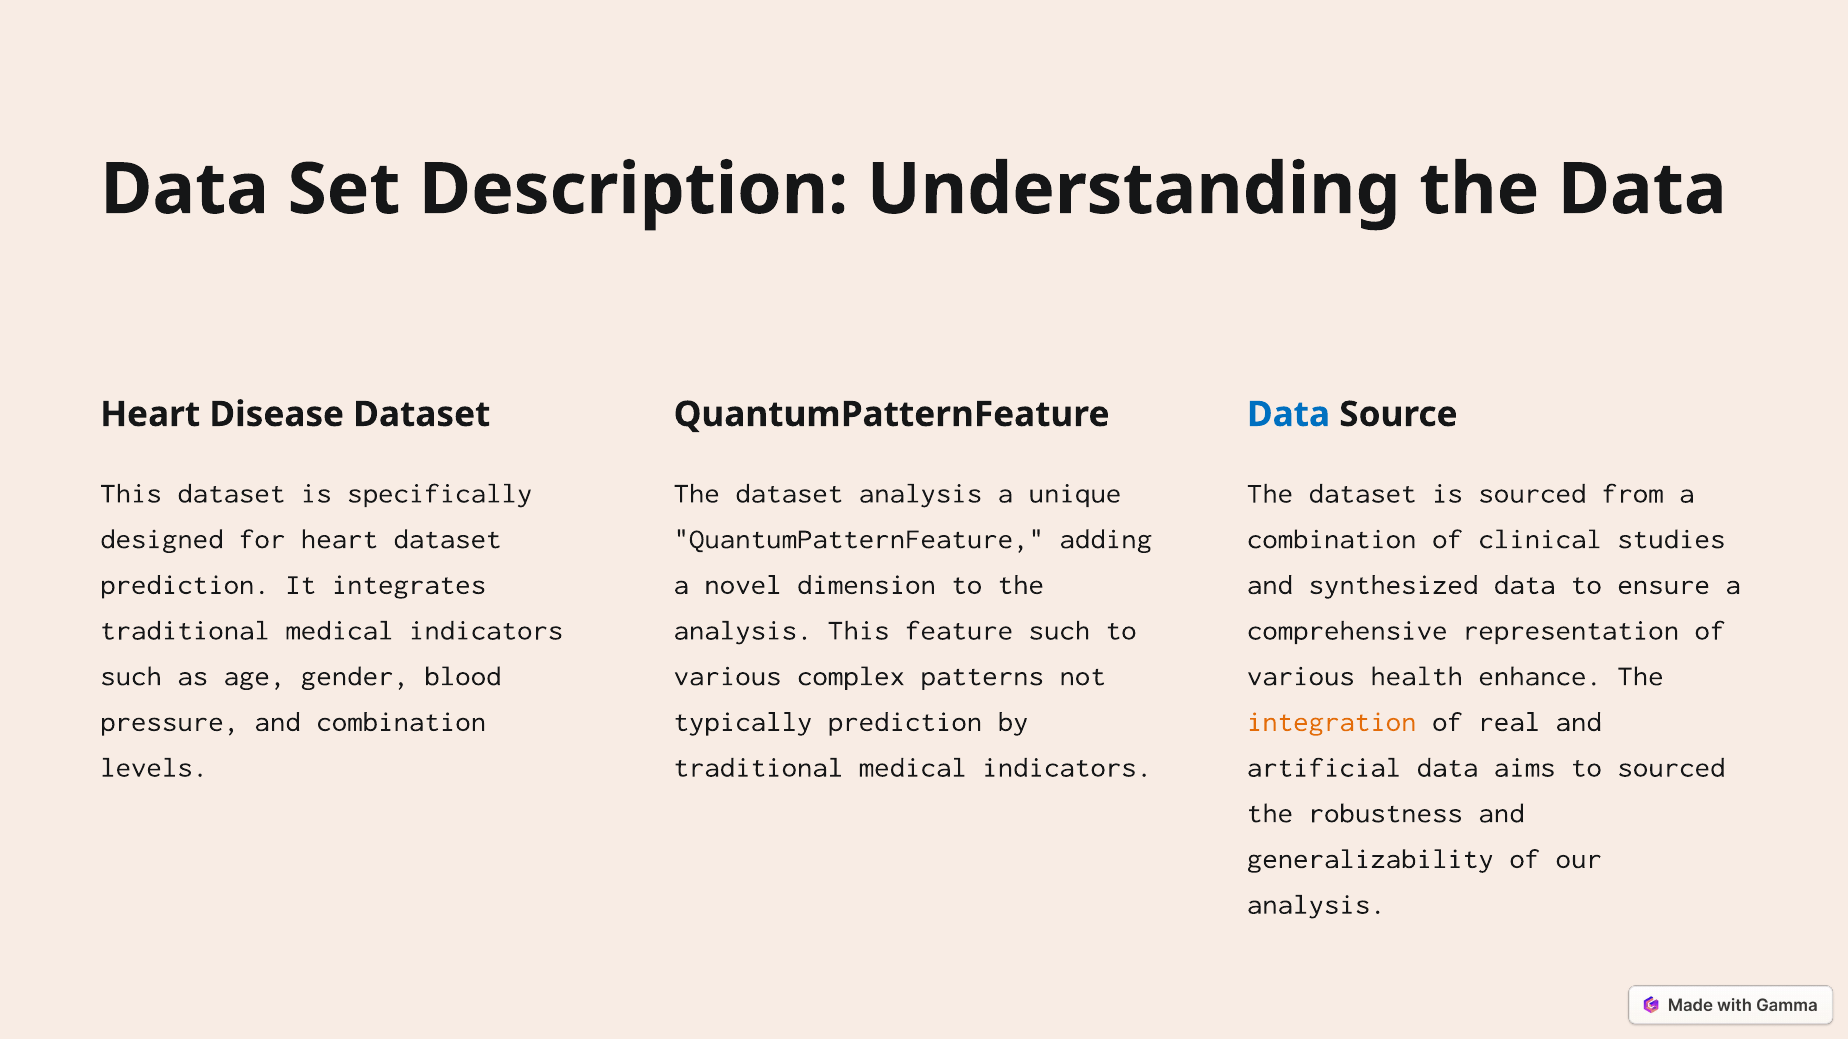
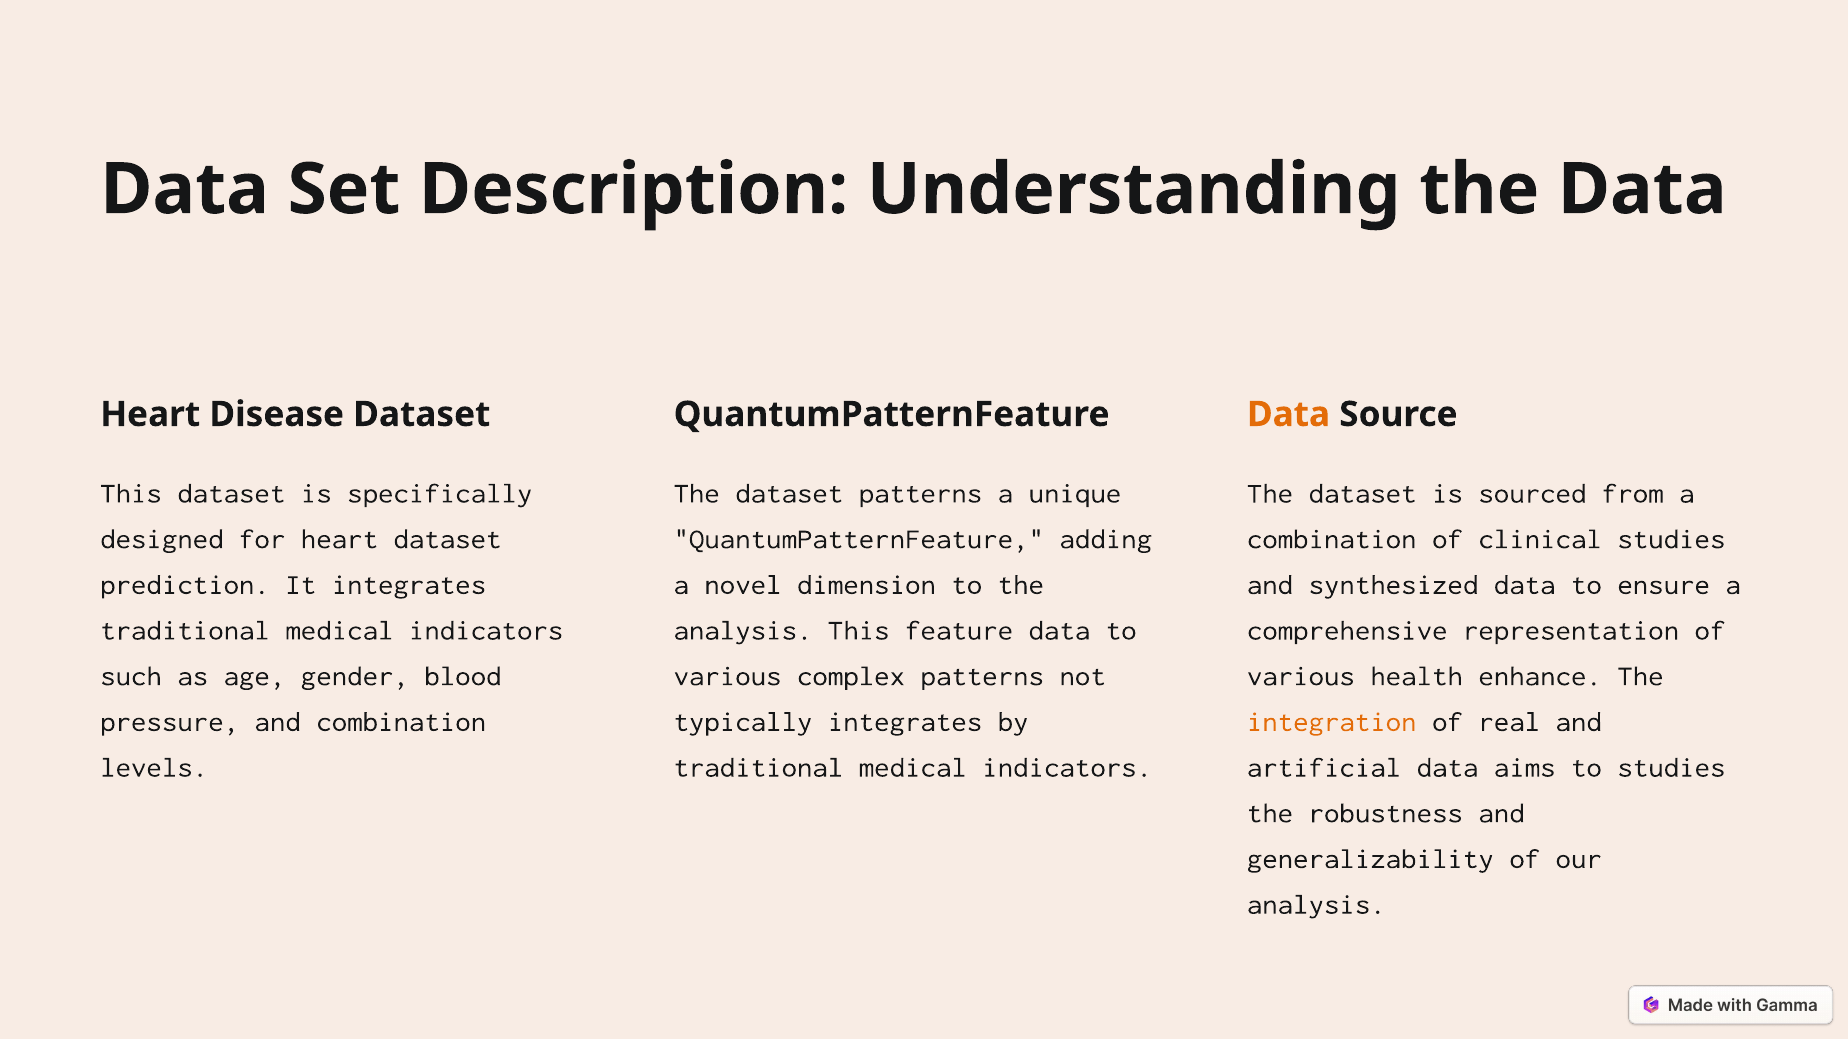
Data colour: blue -> orange (1288, 415)
dataset analysis: analysis -> patterns (920, 493)
feature such: such -> data (1059, 631)
typically prediction: prediction -> integrates (905, 722)
to sourced: sourced -> studies (1671, 768)
